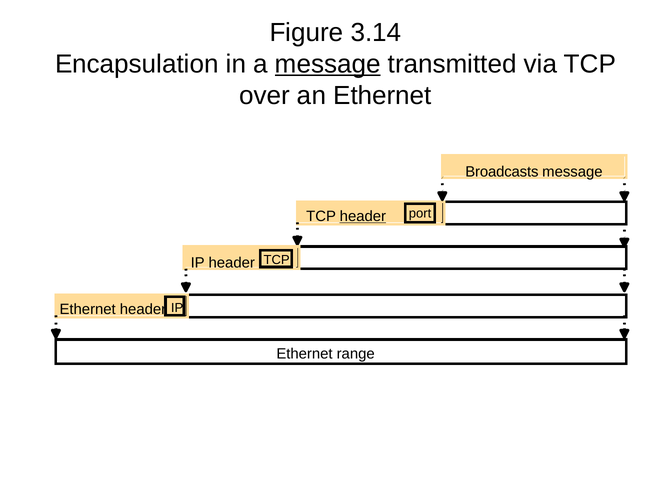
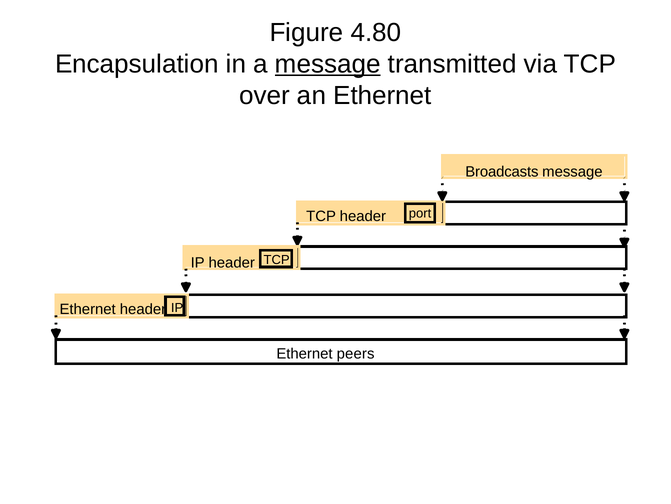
3.14: 3.14 -> 4.80 (376, 33)
header underline: present -> none (363, 216)
range: range -> peers (356, 354)
